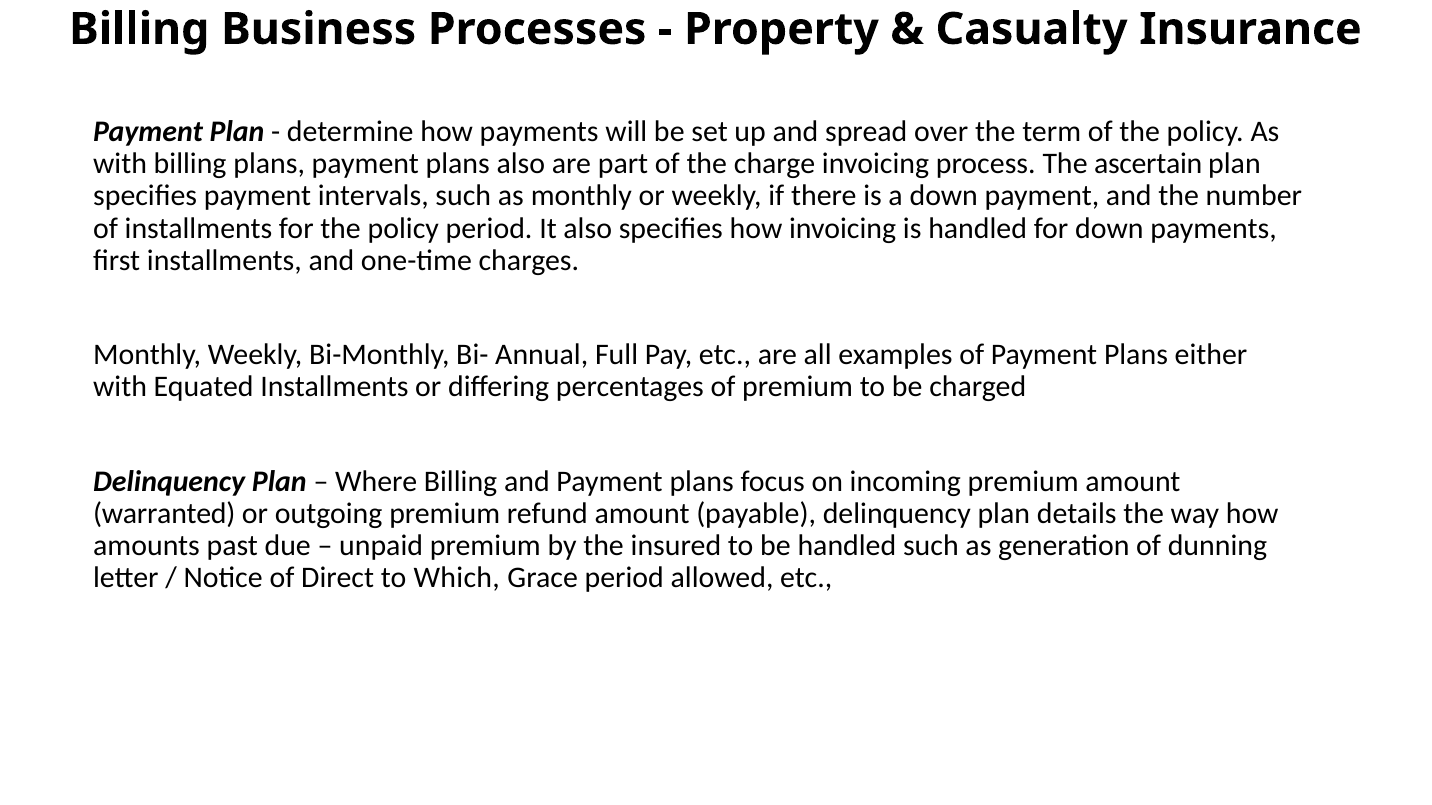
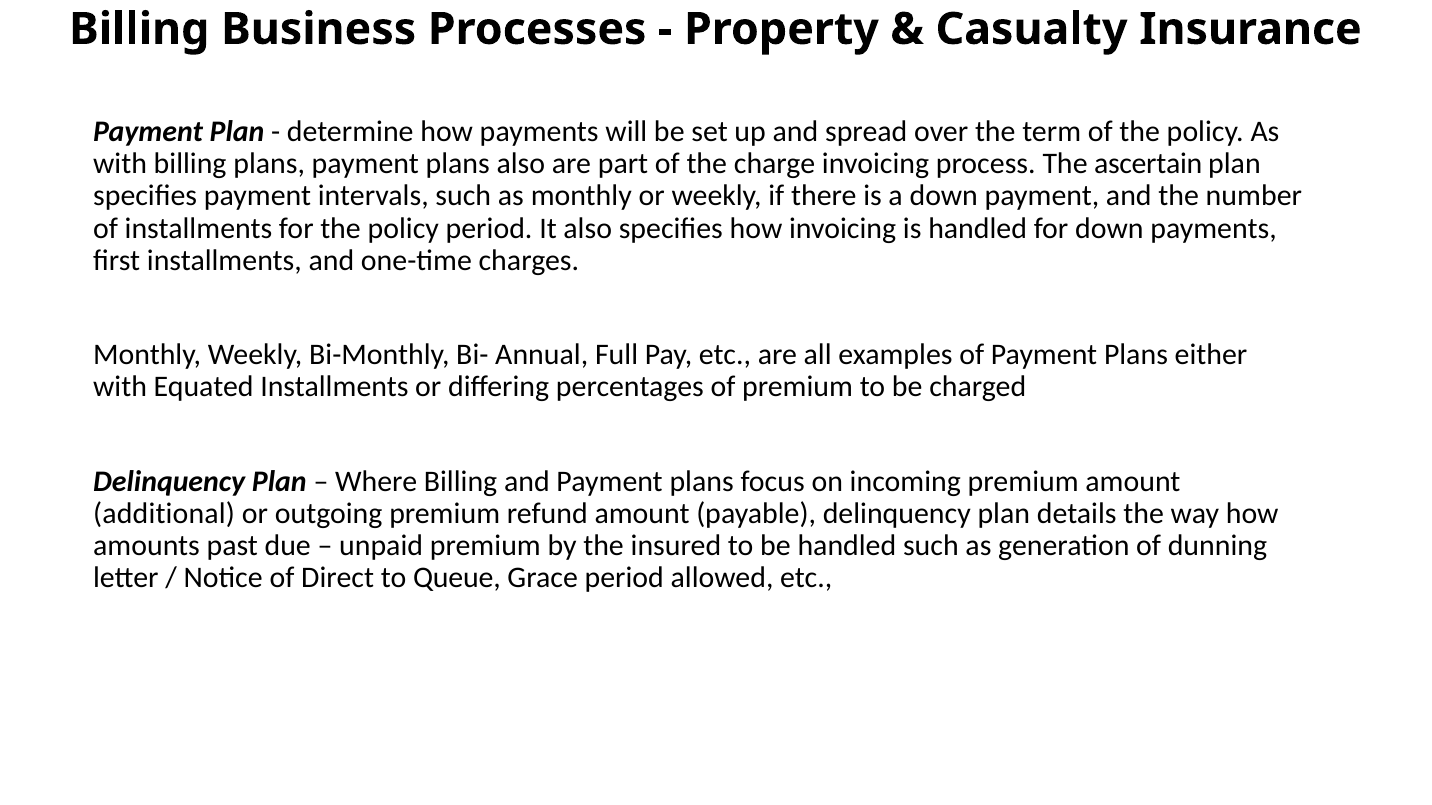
warranted: warranted -> additional (164, 514)
Which: Which -> Queue (457, 578)
